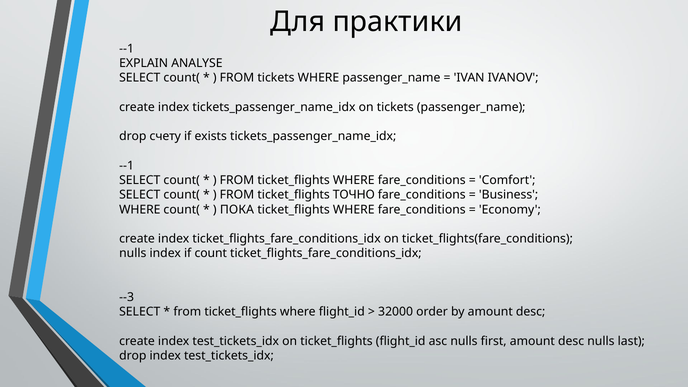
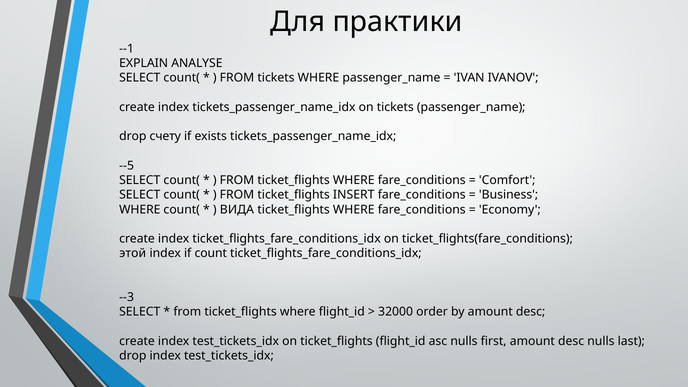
--1: --1 -> --5 (127, 166)
ТОЧНО: ТОЧНО -> INSERT (354, 195)
ПОКА: ПОКА -> ВИДА (237, 210)
nulls: nulls -> этой (133, 253)
